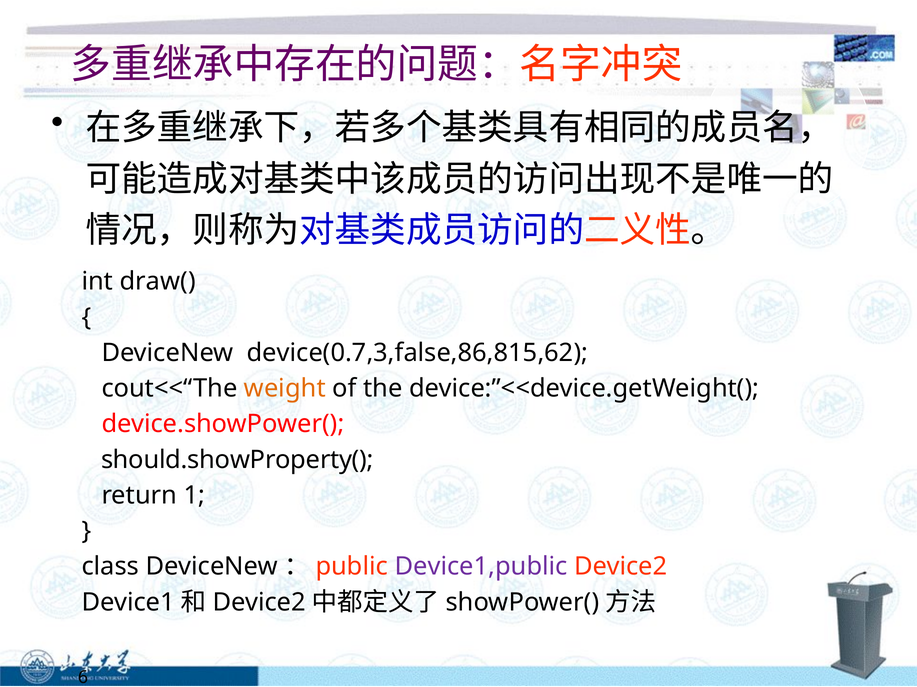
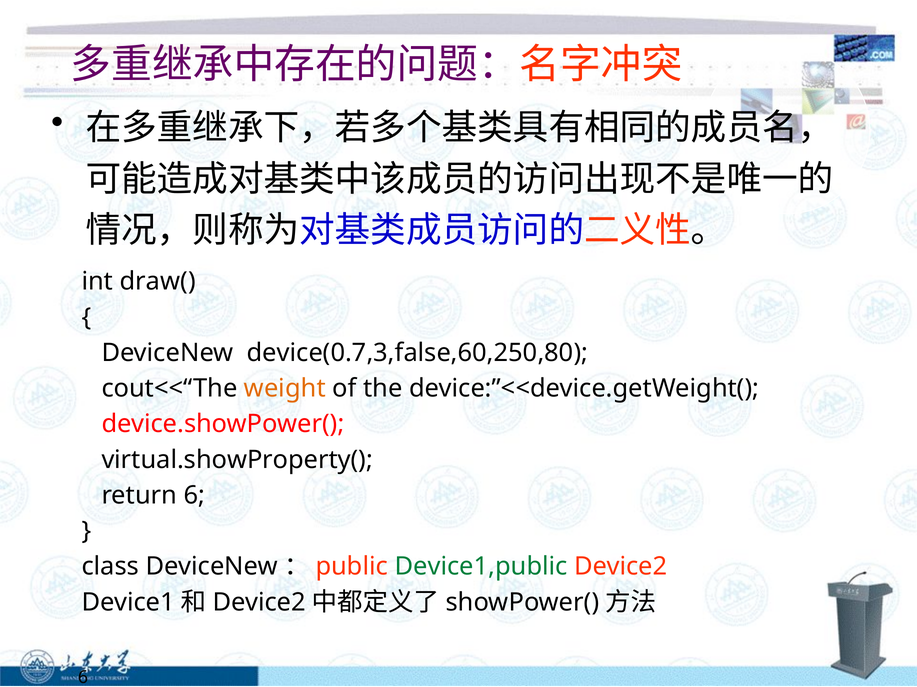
device(0.7,3,false,86,815,62: device(0.7,3,false,86,815,62 -> device(0.7,3,false,60,250,80 (417, 353)
should.showProperty(: should.showProperty( -> virtual.showProperty( (237, 460)
return 1: 1 -> 6 (194, 496)
Device1,public colour: purple -> green (481, 567)
